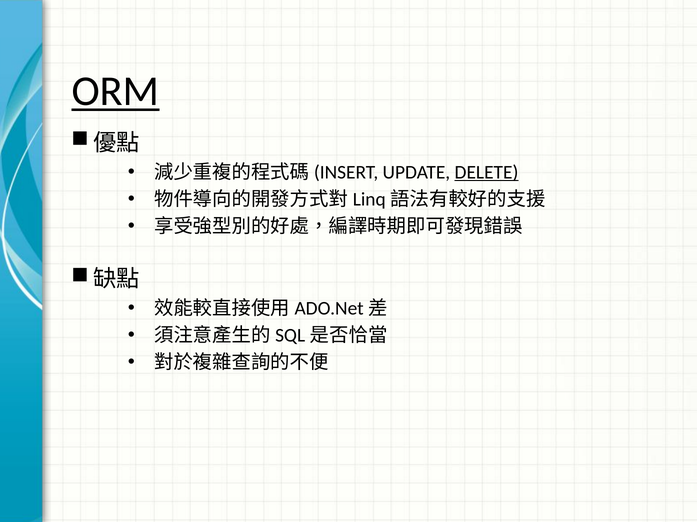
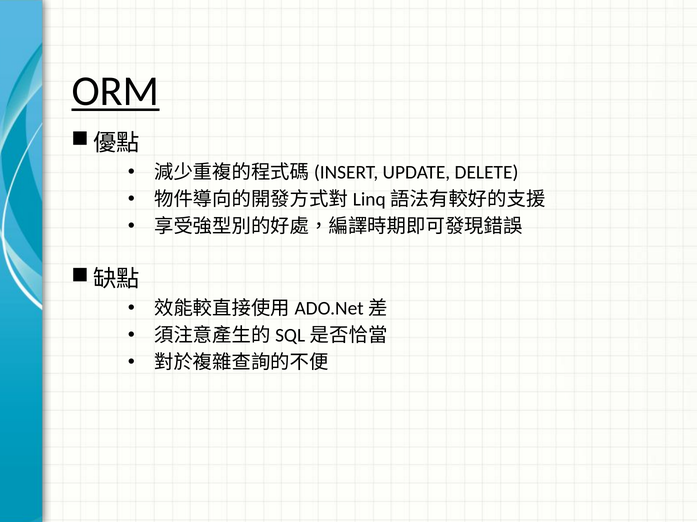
DELETE underline: present -> none (486, 172)
